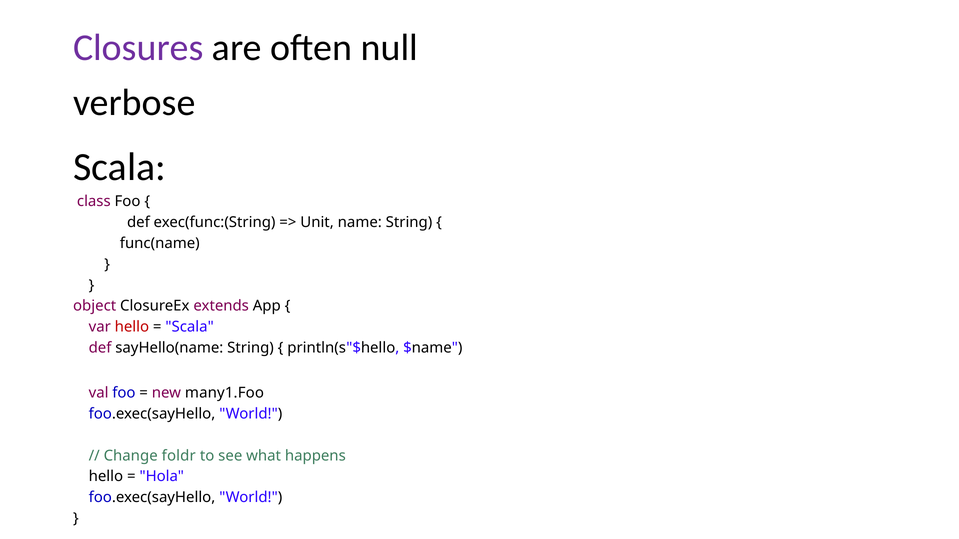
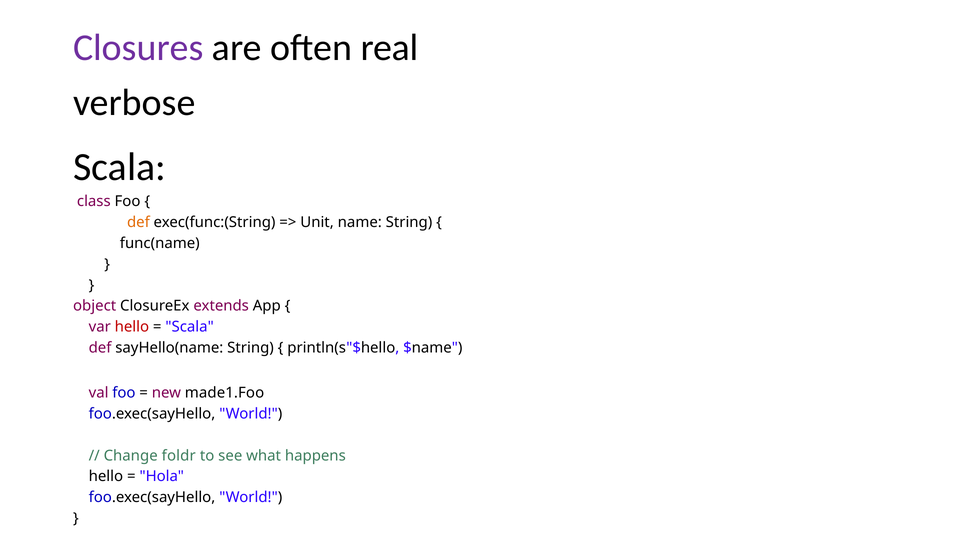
null: null -> real (390, 48)
def colour: black -> orange (138, 223)
many1.Foo: many1.Foo -> made1.Foo (225, 393)
